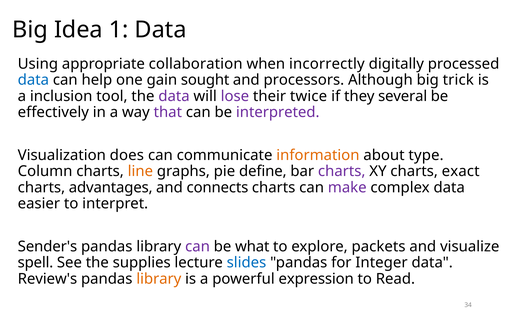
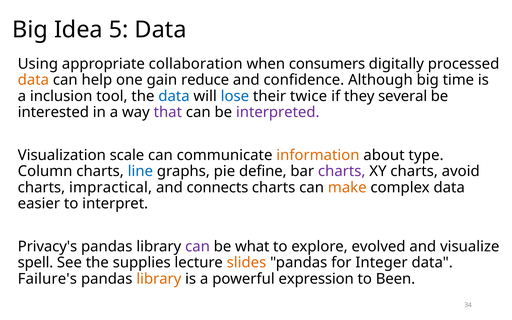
1: 1 -> 5 (119, 30)
incorrectly: incorrectly -> consumers (327, 64)
data colour: blue -> orange (33, 80)
sought: sought -> reduce (205, 80)
processors: processors -> confidence (304, 80)
trick: trick -> time (458, 80)
data colour: purple -> blue (174, 96)
lose colour: purple -> blue (235, 96)
effectively: effectively -> interested (53, 112)
does: does -> scale (127, 155)
line colour: orange -> blue (140, 171)
exact: exact -> avoid (461, 171)
advantages: advantages -> impractical (111, 187)
make colour: purple -> orange (347, 187)
Sender's: Sender's -> Privacy's (47, 246)
packets: packets -> evolved (379, 246)
slides colour: blue -> orange (246, 263)
Review's: Review's -> Failure's (47, 279)
Read: Read -> Been (395, 279)
